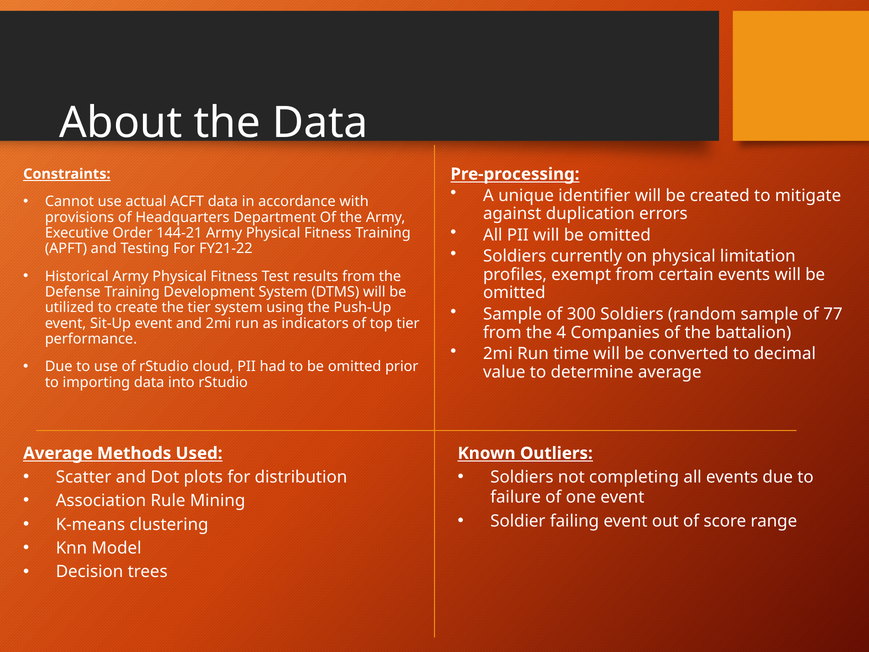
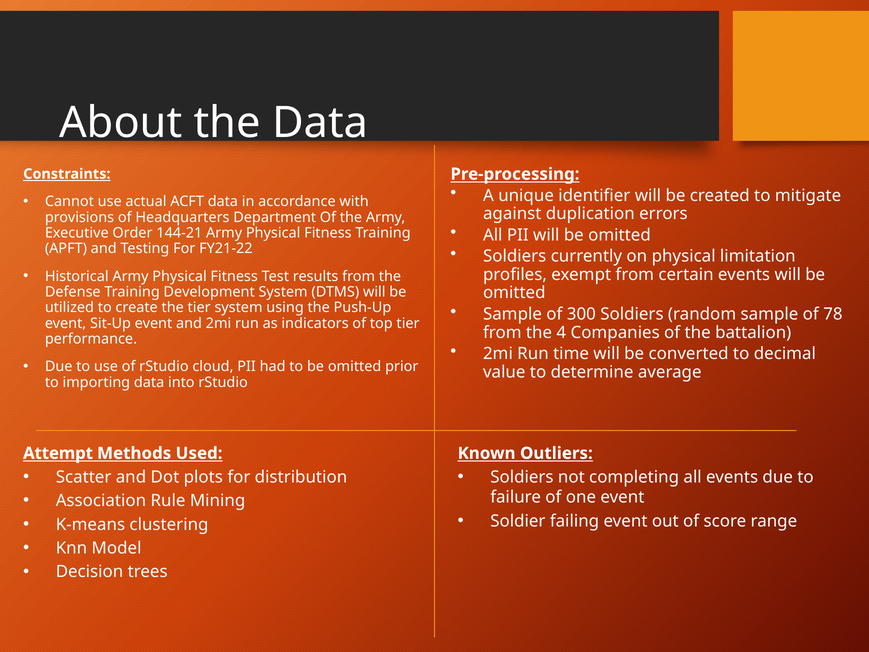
77: 77 -> 78 (833, 314)
Average: Average -> Attempt (58, 453)
